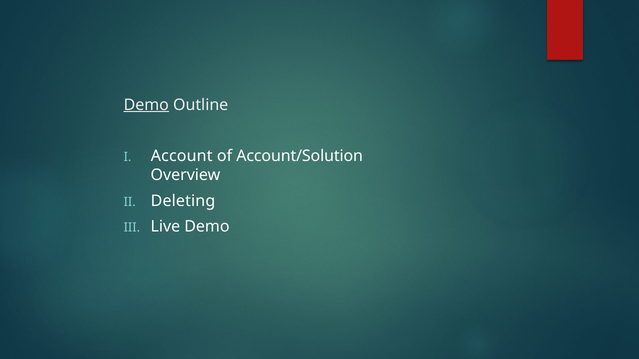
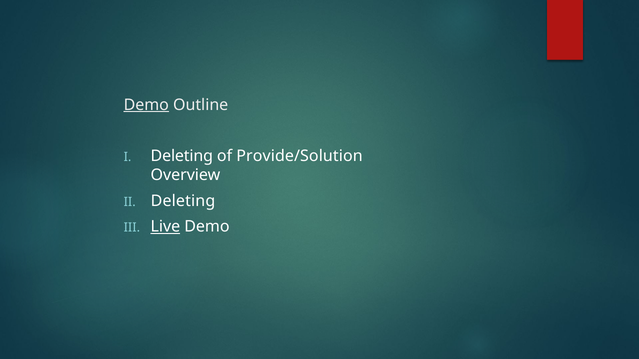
Account: Account -> Deleting (182, 156)
Account/Solution: Account/Solution -> Provide/Solution (300, 156)
Live underline: none -> present (165, 227)
